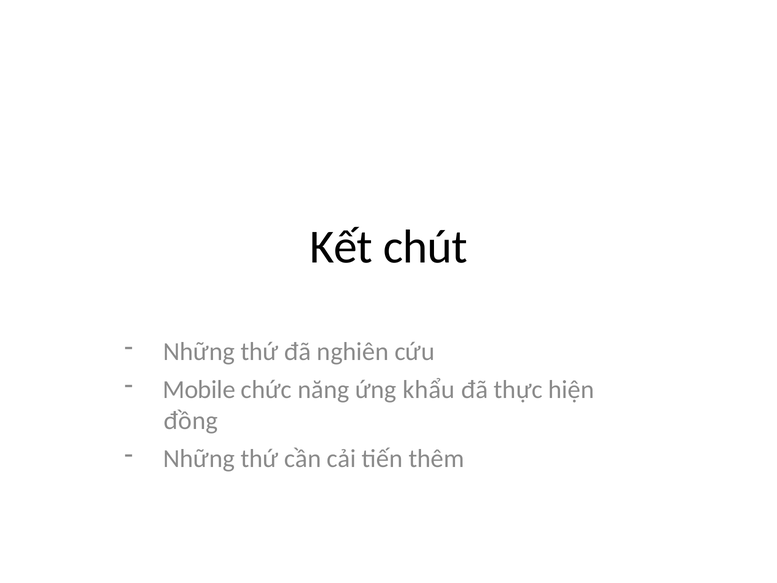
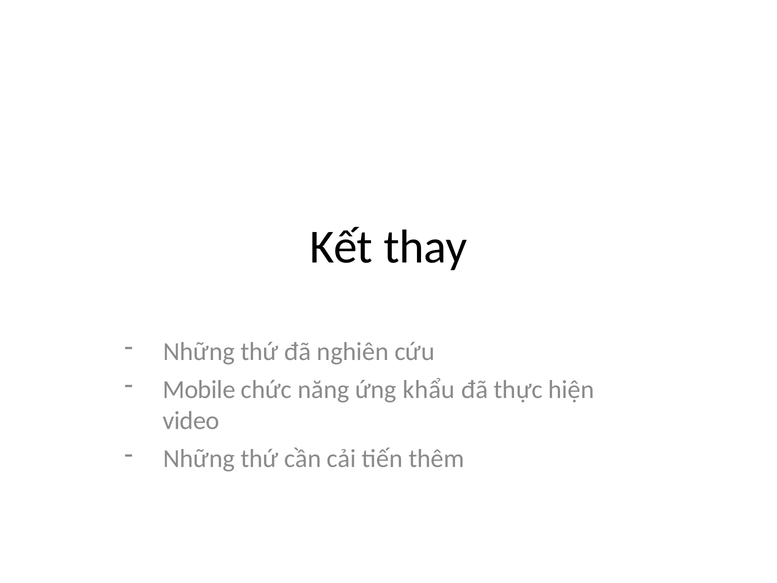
chút: chút -> thay (425, 247)
đồng: đồng -> video (191, 421)
